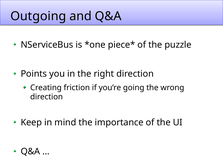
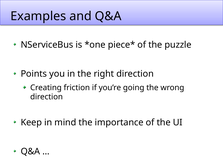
Outgoing: Outgoing -> Examples (38, 16)
